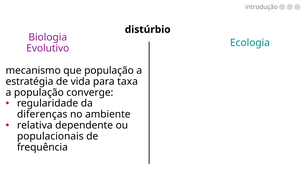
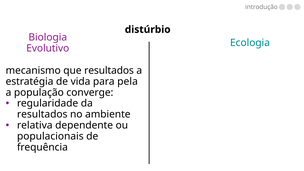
que população: população -> resultados (109, 71)
taxa: taxa -> pela (128, 81)
diferenças: diferenças -> resultados (42, 114)
